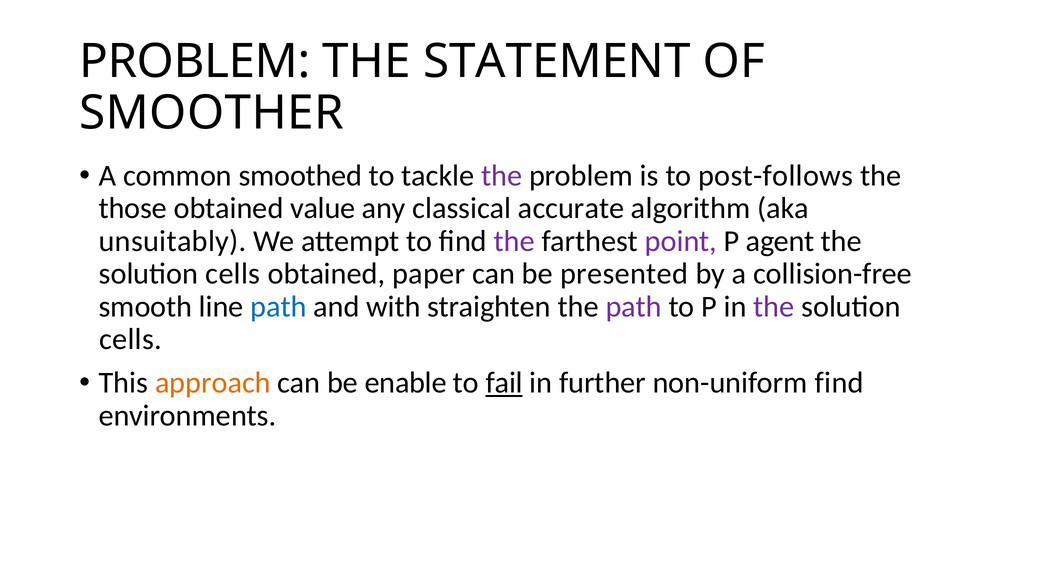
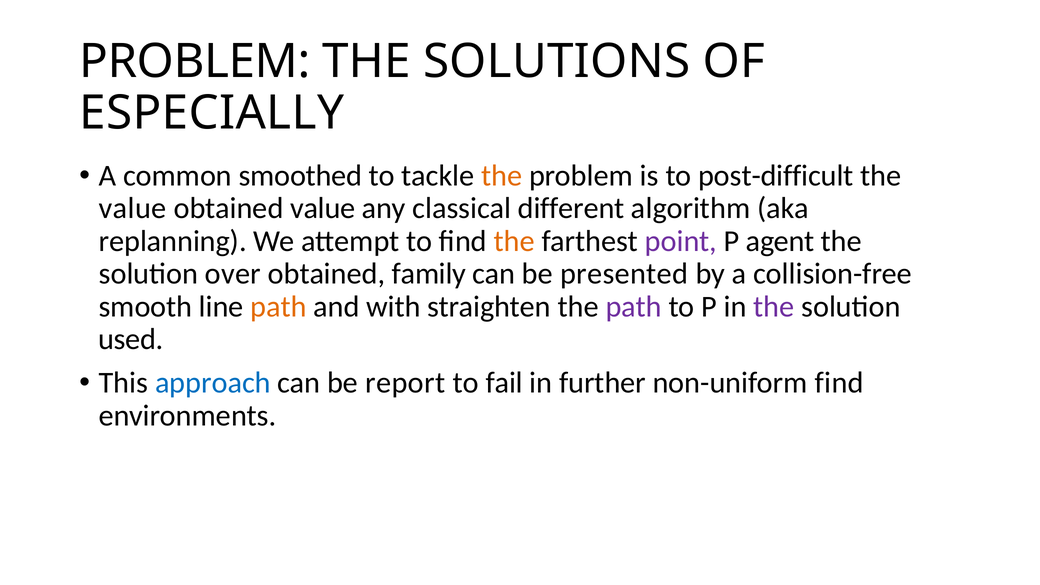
STATEMENT: STATEMENT -> SOLUTIONS (557, 62)
SMOOTHER: SMOOTHER -> ESPECIALLY (212, 113)
the colour: purple -> orange (502, 176)
post-follows: post-follows -> post-difficult (776, 176)
those: those -> value (133, 208)
accurate: accurate -> different (571, 208)
unsuitably: unsuitably -> replanning (173, 241)
the colour: purple -> orange (514, 241)
cells: cells -> over (233, 274)
paper: paper -> family (429, 274)
path colour: blue -> orange (278, 307)
cells: cells -> used (131, 339)
approach colour: orange -> blue (213, 383)
enable: enable -> report (405, 383)
fail underline: present -> none (504, 383)
